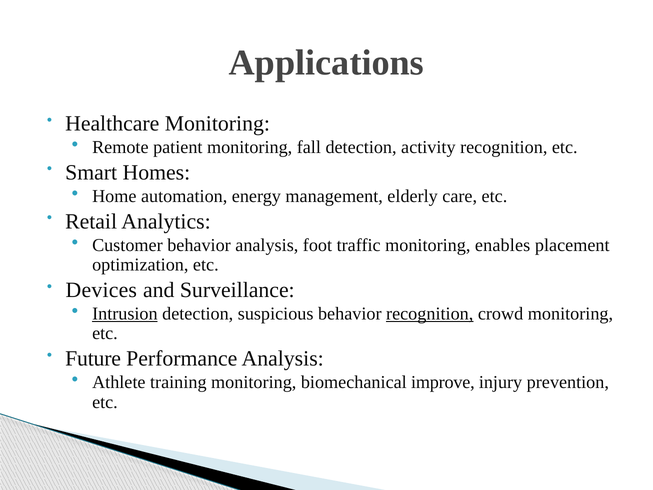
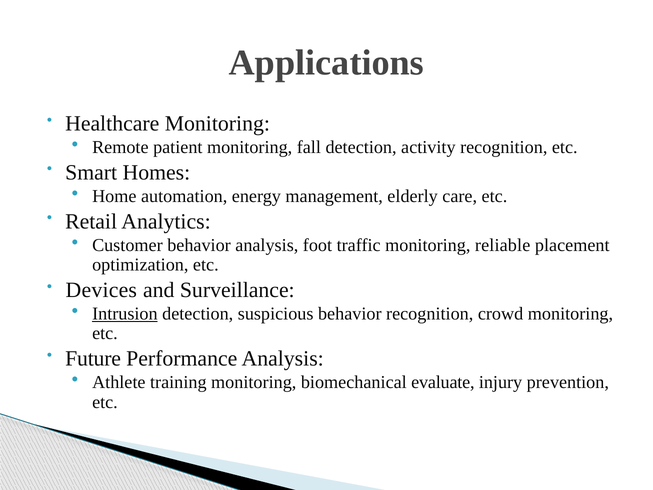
enables: enables -> reliable (503, 245)
recognition underline: present -> none (430, 314)
improve: improve -> evaluate (443, 382)
